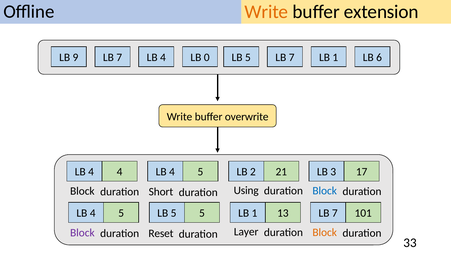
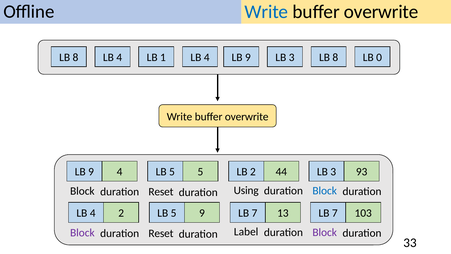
Write colour: orange -> blue (266, 12)
extension: extension -> overwrite (381, 12)
9: 9 -> 8 (75, 57)
7: 7 -> 4 (119, 57)
4: 4 -> 1 (163, 57)
0: 0 -> 4 (207, 57)
5: 5 -> 9 (248, 57)
7: 7 -> 3 (292, 57)
1: 1 -> 8 (335, 57)
6: 6 -> 0 (379, 57)
4: 4 -> 9 (91, 172)
4 LB 4: 4 -> 5 (172, 172)
21: 21 -> 44 (281, 172)
17: 17 -> 93 (362, 172)
Short: Short -> Reset (161, 192)
5: 5 -> 2 (121, 213)
5 5: 5 -> 9 (202, 213)
1: 1 -> 7 (254, 213)
101: 101 -> 103 (363, 213)
Layer: Layer -> Label (246, 232)
Block colour: orange -> purple (325, 232)
